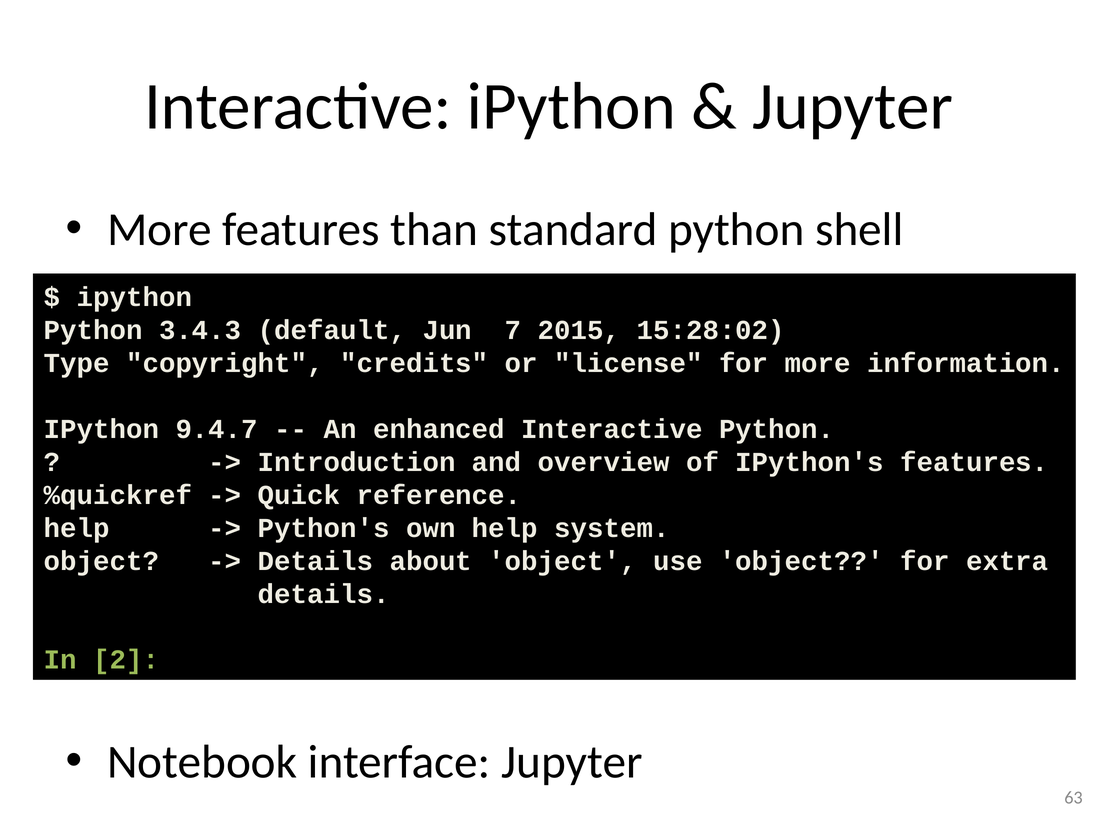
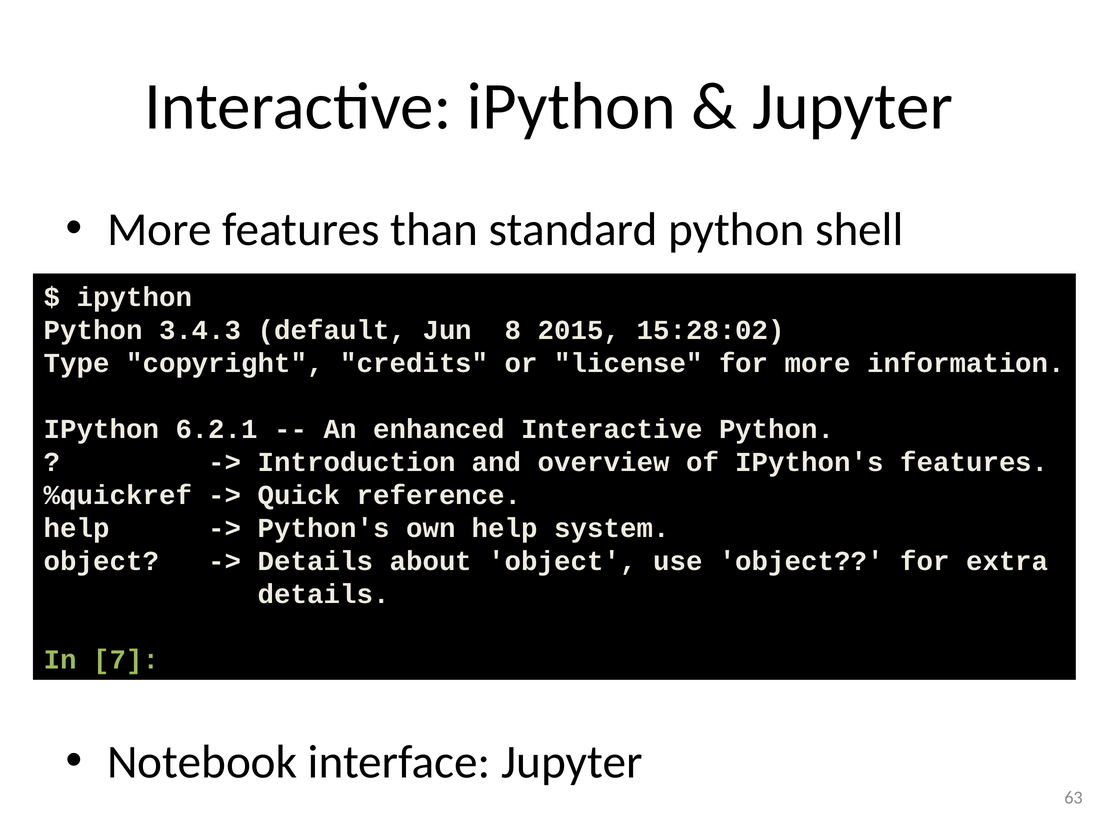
7: 7 -> 8 (513, 330)
9.4.7: 9.4.7 -> 6.2.1 (217, 429)
2: 2 -> 7 (126, 660)
